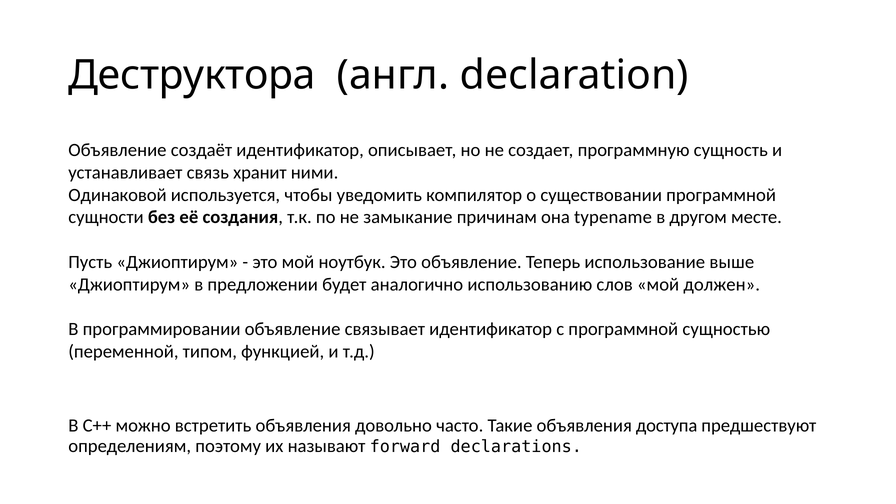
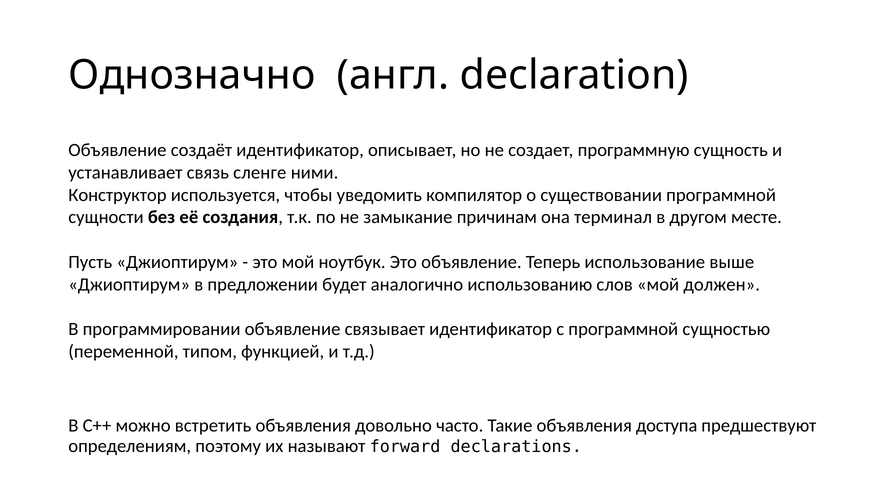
Деструктора: Деструктора -> Однозначно (192, 75)
хранит: хранит -> сленге (260, 172)
Одинаковой: Одинаковой -> Конструктор (117, 195)
typename: typename -> терминал (613, 217)
